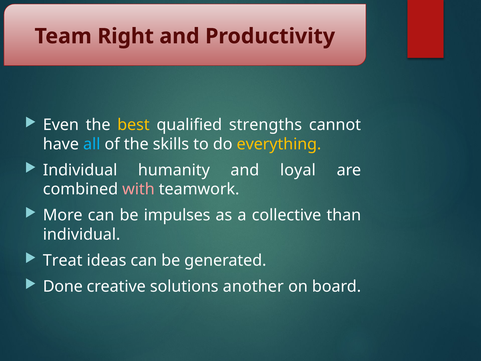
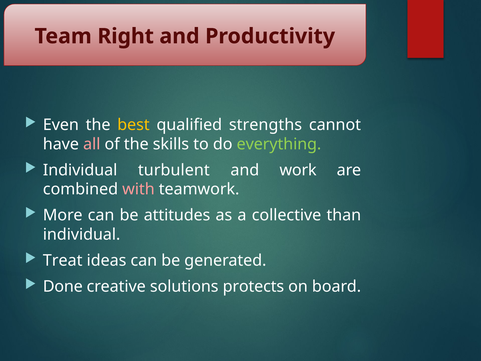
all colour: light blue -> pink (92, 144)
everything colour: yellow -> light green (279, 144)
humanity: humanity -> turbulent (174, 170)
loyal: loyal -> work (298, 170)
impulses: impulses -> attitudes (177, 215)
another: another -> protects (253, 286)
